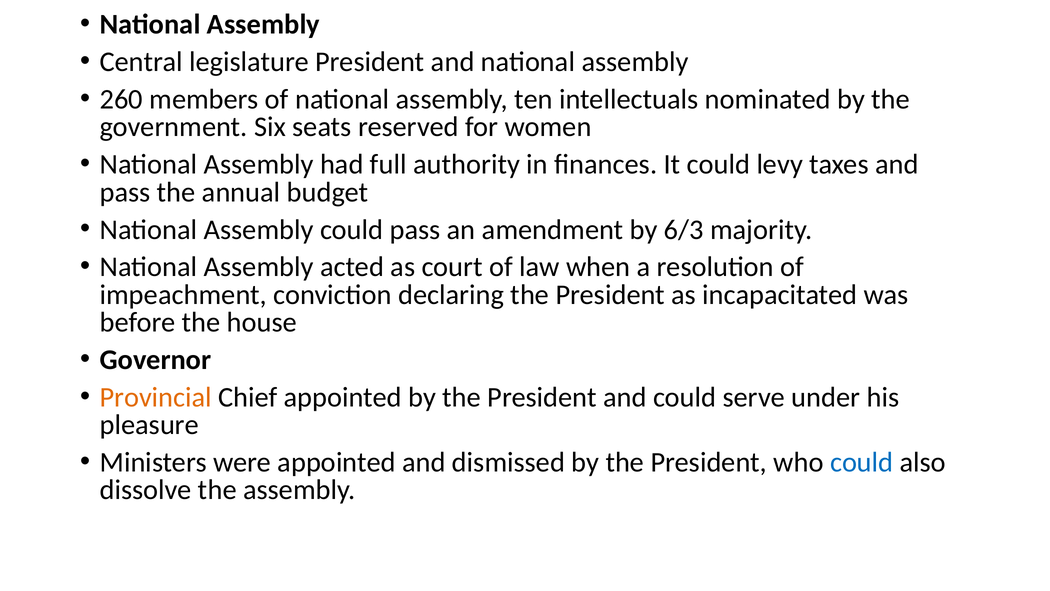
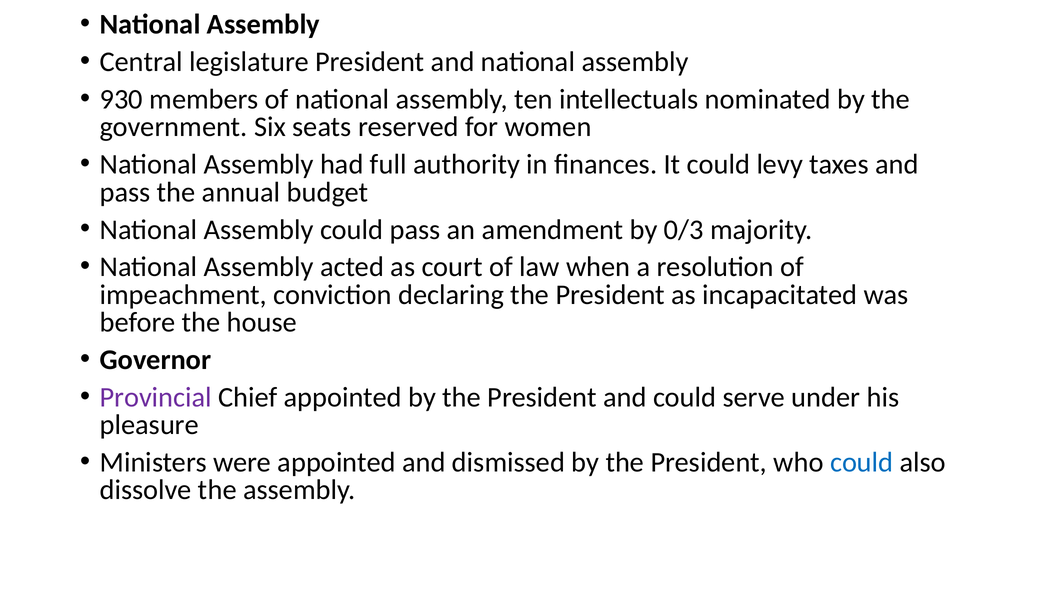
260: 260 -> 930 (121, 99)
6/3: 6/3 -> 0/3 (684, 229)
Provincial colour: orange -> purple (156, 397)
